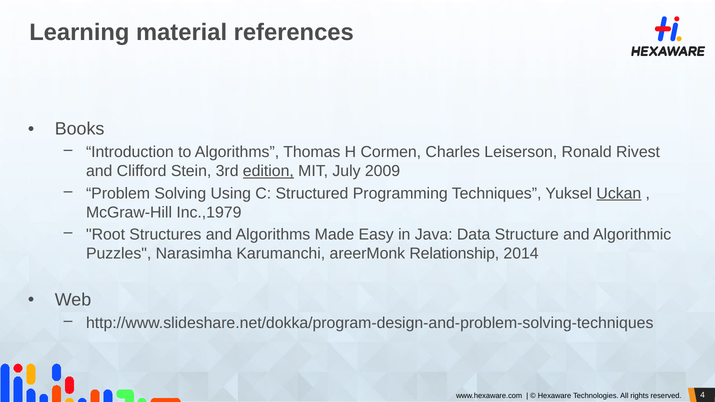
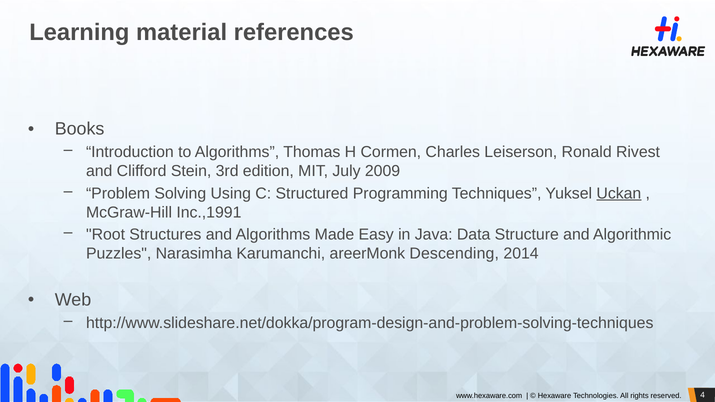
edition underline: present -> none (268, 171)
Inc.,1979: Inc.,1979 -> Inc.,1991 (209, 213)
Relationship: Relationship -> Descending (454, 254)
